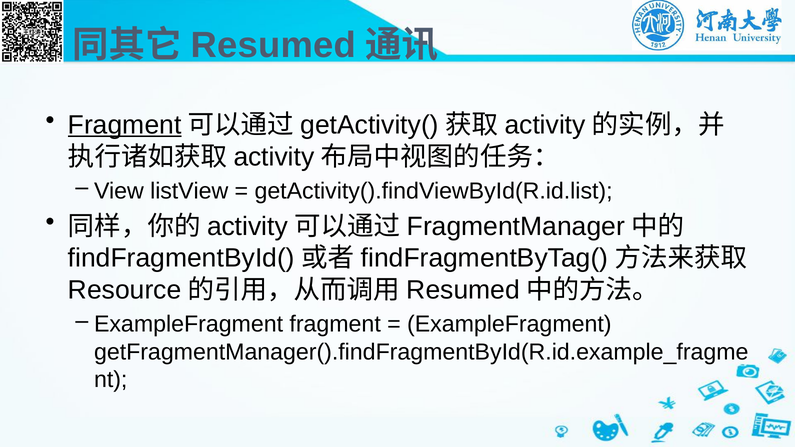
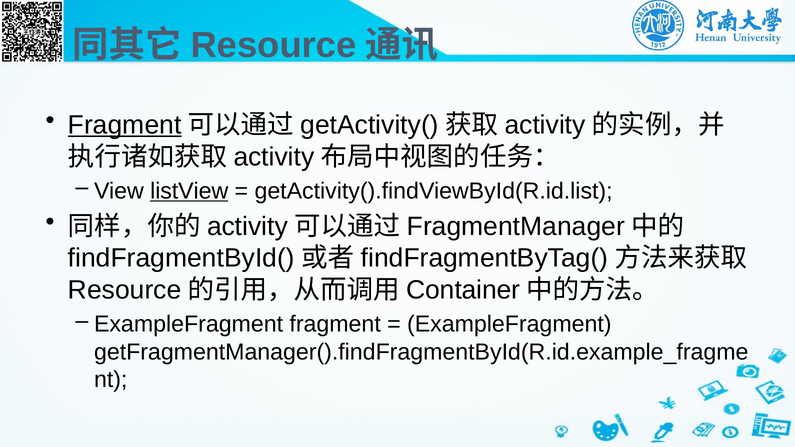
Resumed: Resumed -> Resource (274, 45)
listView underline: none -> present (189, 191)
Resumed: Resumed -> Container (463, 290)
